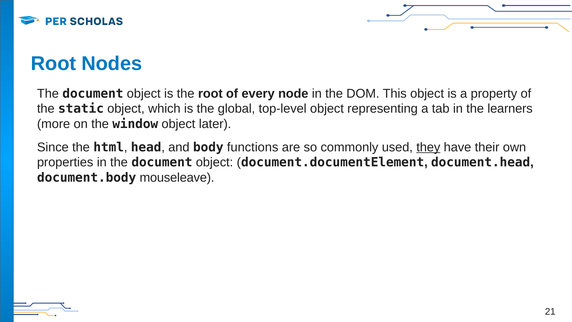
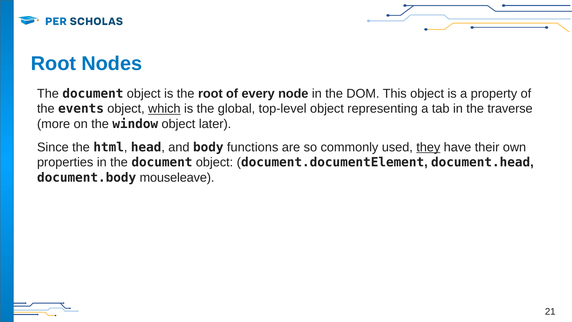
static: static -> events (81, 109)
which underline: none -> present (164, 109)
learners: learners -> traverse (510, 109)
